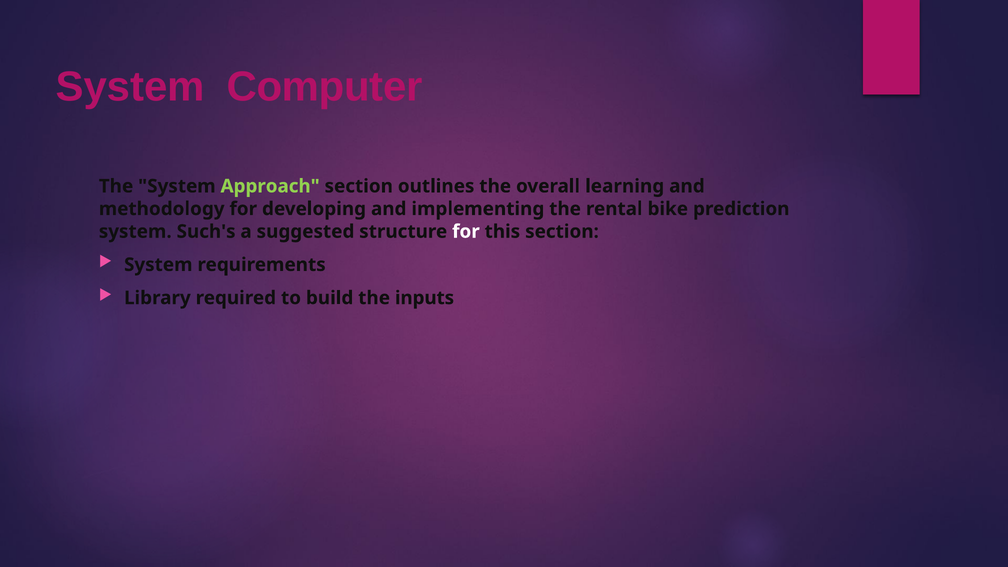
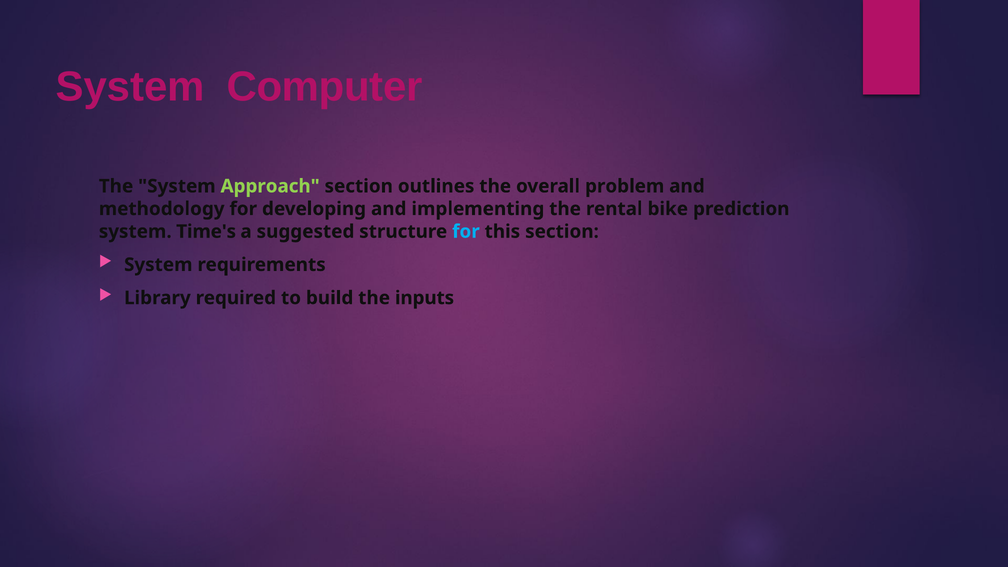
learning: learning -> problem (625, 186)
Such's: Such's -> Time's (206, 232)
for colour: white -> light blue (466, 232)
